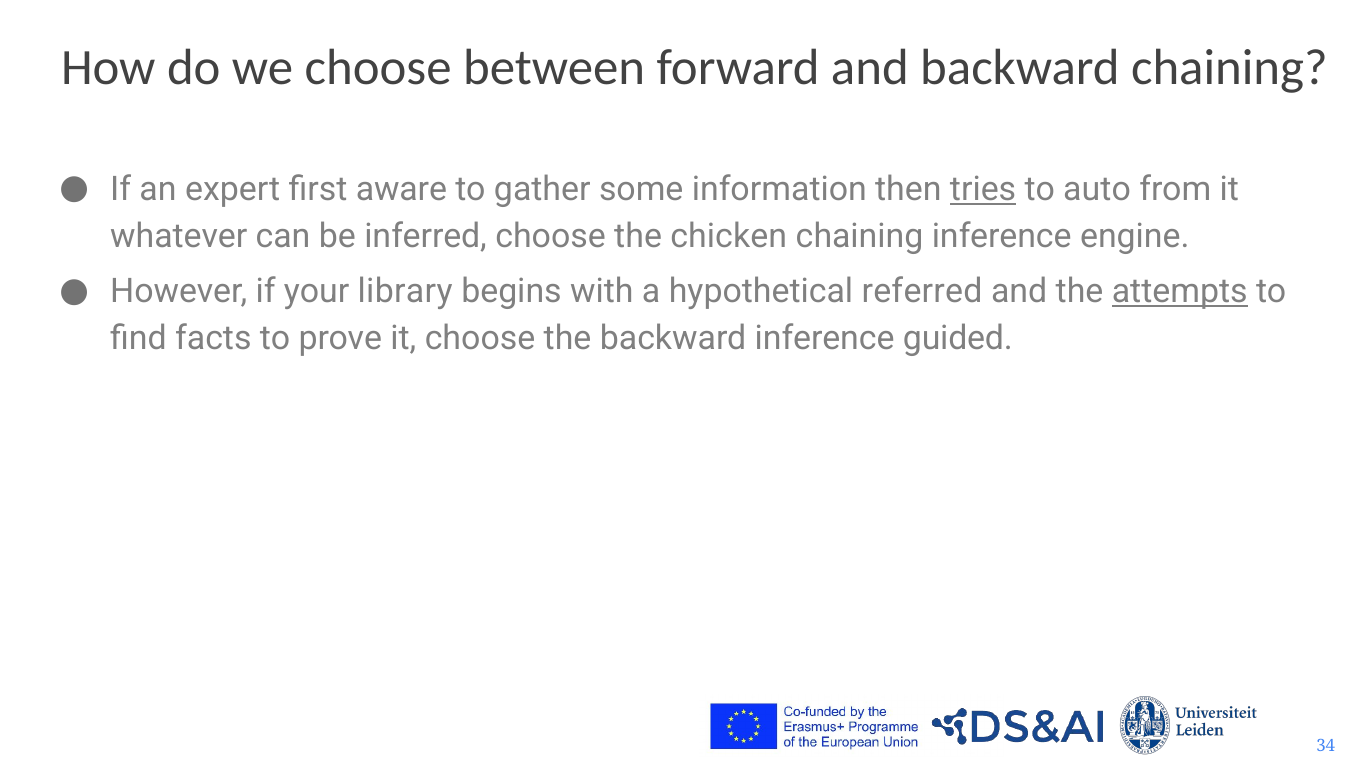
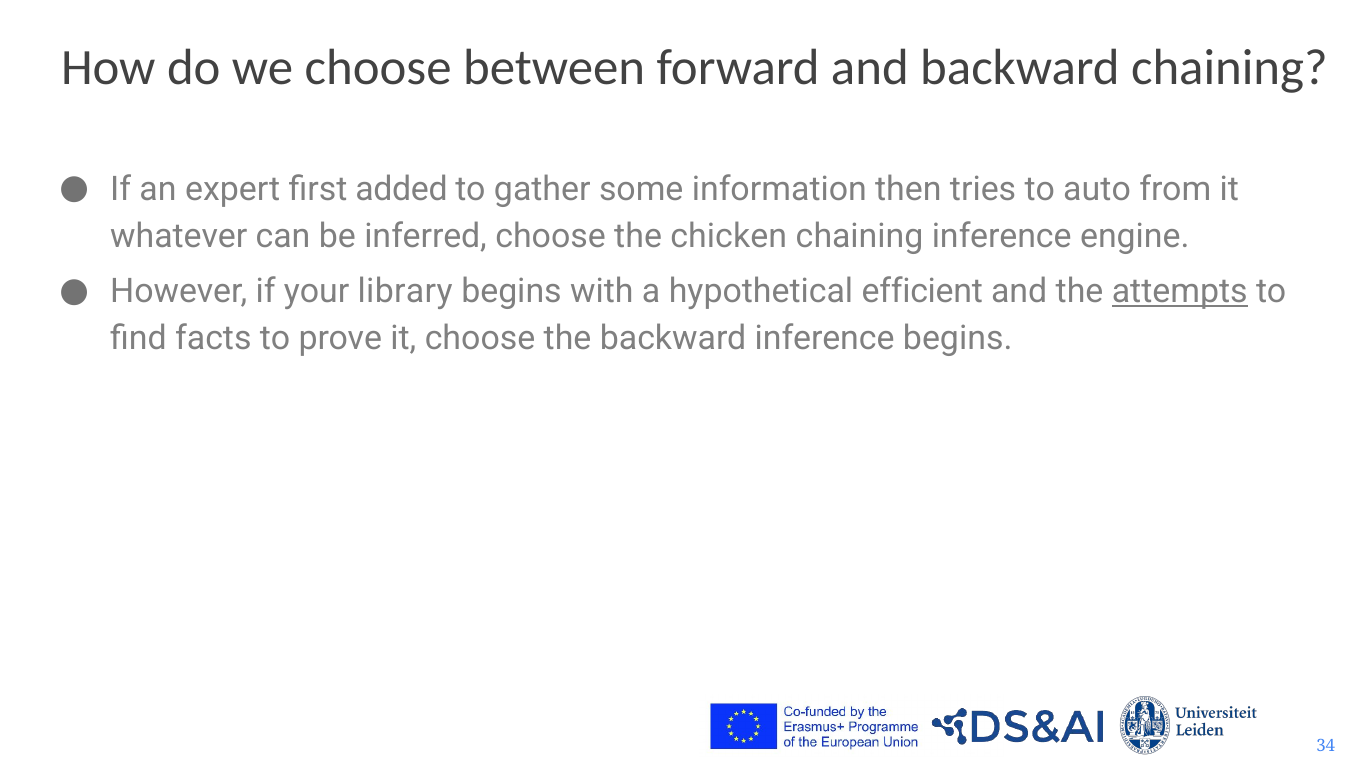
aware: aware -> added (402, 190)
tries underline: present -> none (983, 190)
referred: referred -> efficient (922, 292)
inference guided: guided -> begins (958, 338)
